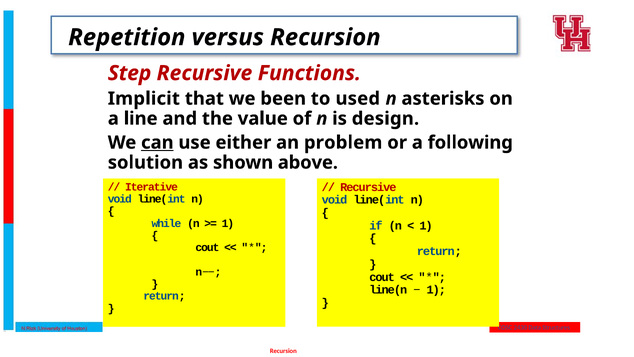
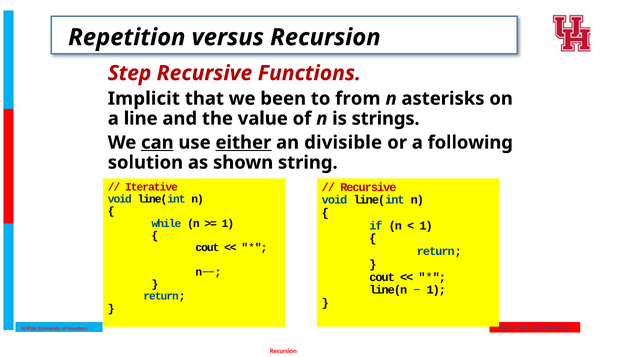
used: used -> from (358, 99)
design: design -> strings (386, 118)
either underline: none -> present (243, 142)
problem: problem -> divisible (343, 142)
above: above -> string (308, 162)
